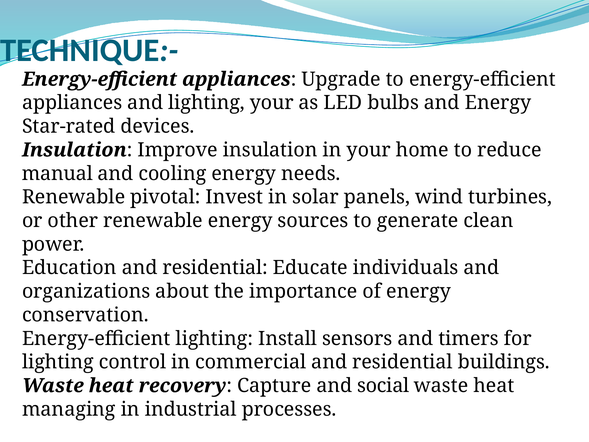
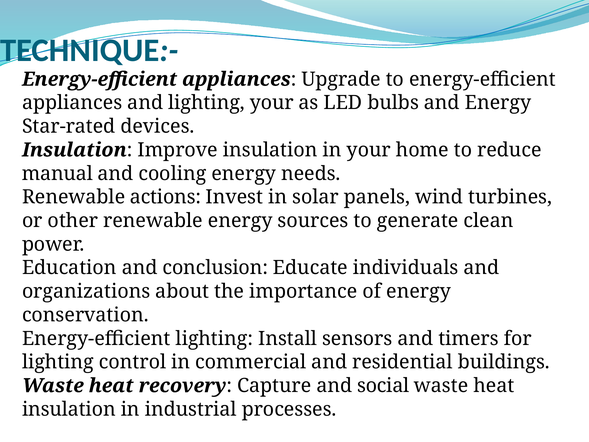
pivotal: pivotal -> actions (165, 197)
Education and residential: residential -> conclusion (215, 268)
managing: managing -> insulation (69, 409)
